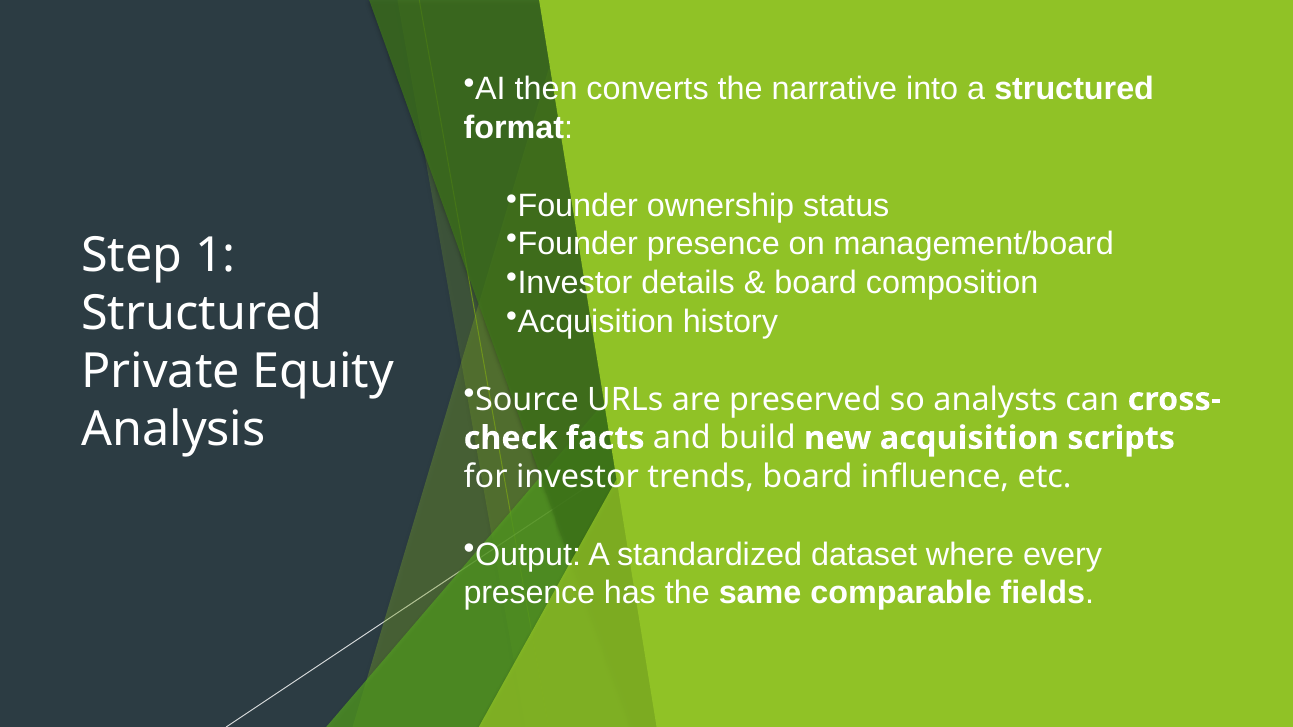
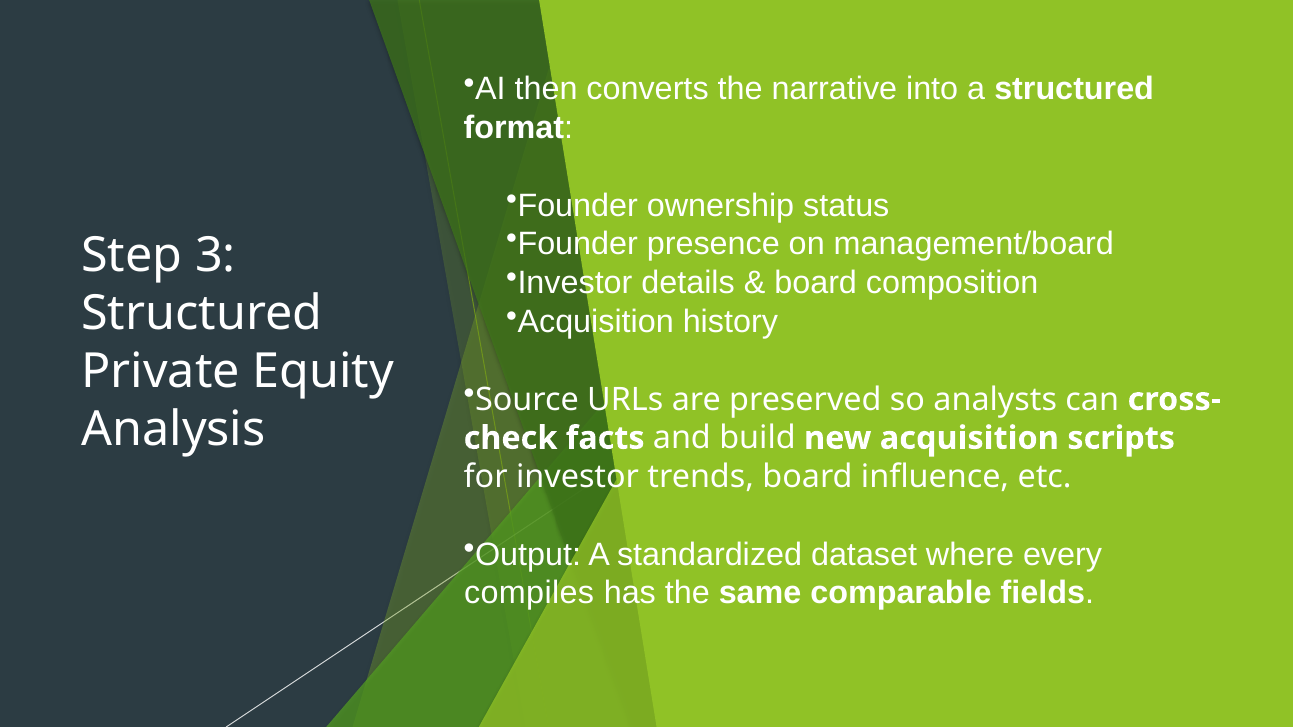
1: 1 -> 3 (216, 255)
presence: presence -> compiles (529, 593)
